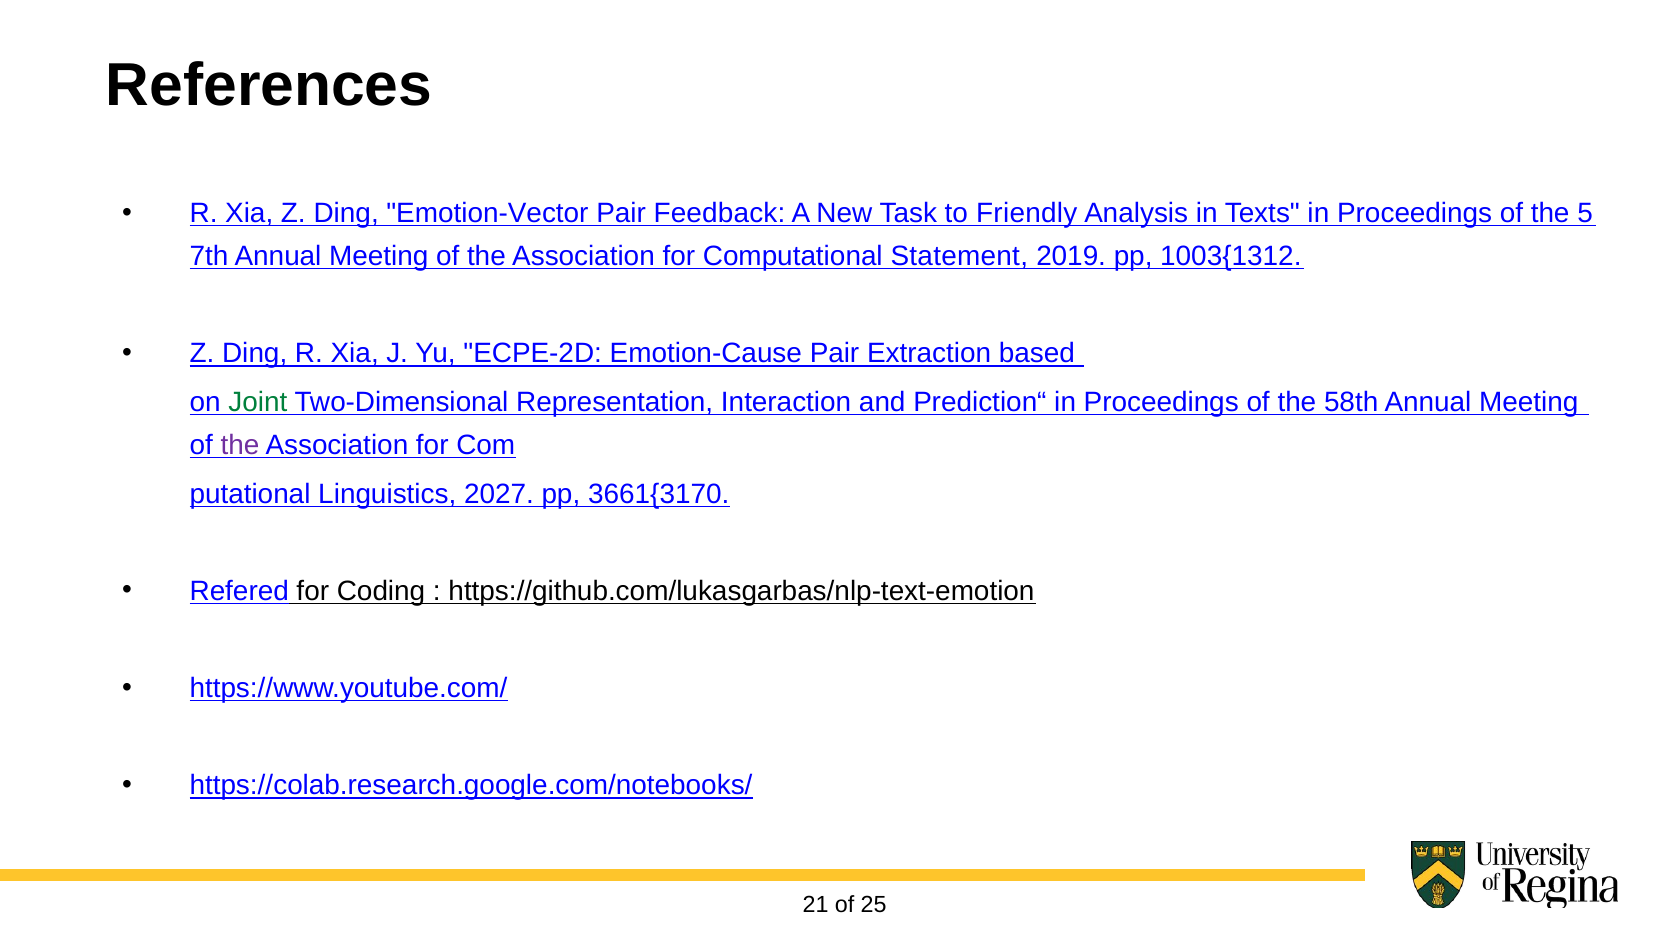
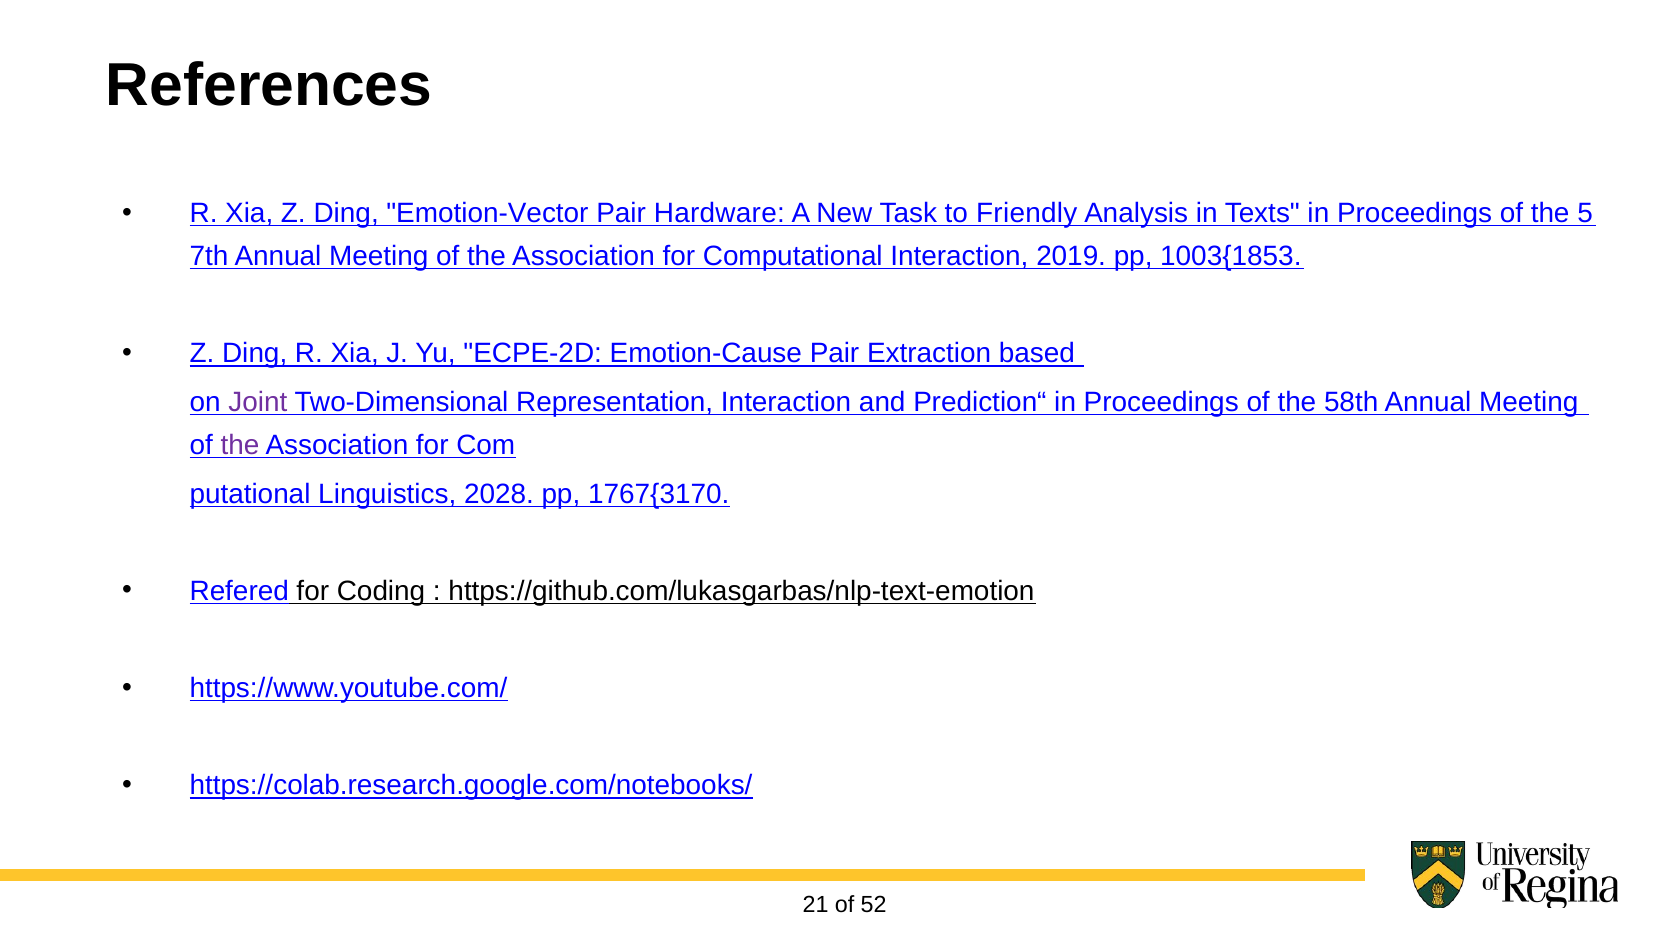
Feedback: Feedback -> Hardware (719, 213)
Computational Statement: Statement -> Interaction (959, 256)
1003{1312: 1003{1312 -> 1003{1853 (1231, 256)
Joint colour: green -> purple (258, 402)
2027: 2027 -> 2028 (499, 494)
3661{3170: 3661{3170 -> 1767{3170 (659, 494)
25: 25 -> 52 (874, 904)
